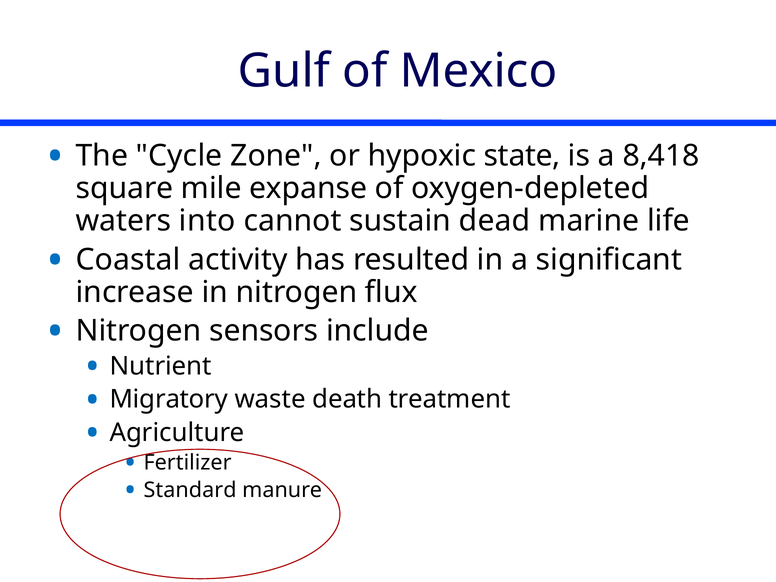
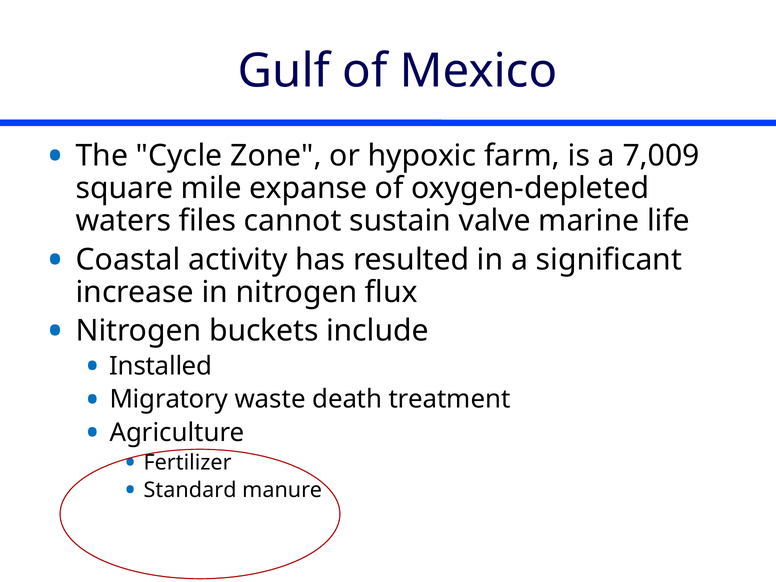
state: state -> farm (522, 156)
8,418: 8,418 -> 7,009 (661, 156)
into: into -> files (207, 221)
dead: dead -> valve (495, 221)
sensors: sensors -> buckets (264, 331)
Nutrient: Nutrient -> Installed (161, 366)
